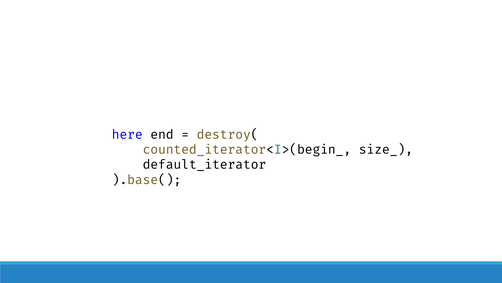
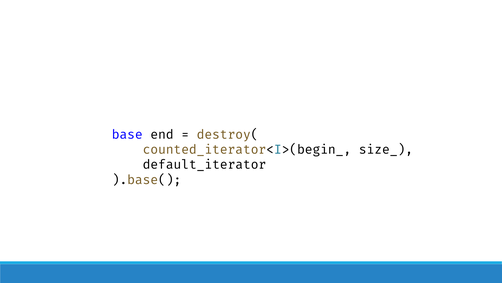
here: here -> base (127, 134)
